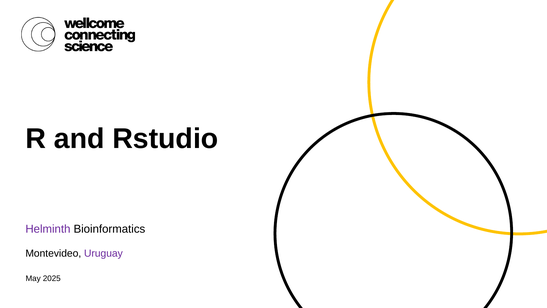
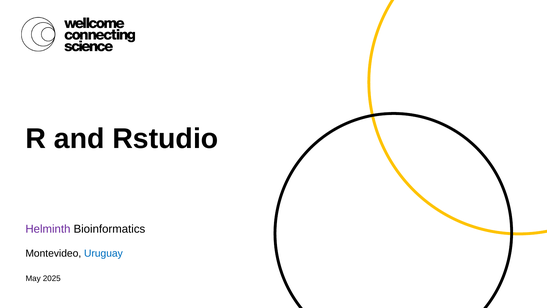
Uruguay colour: purple -> blue (103, 253)
